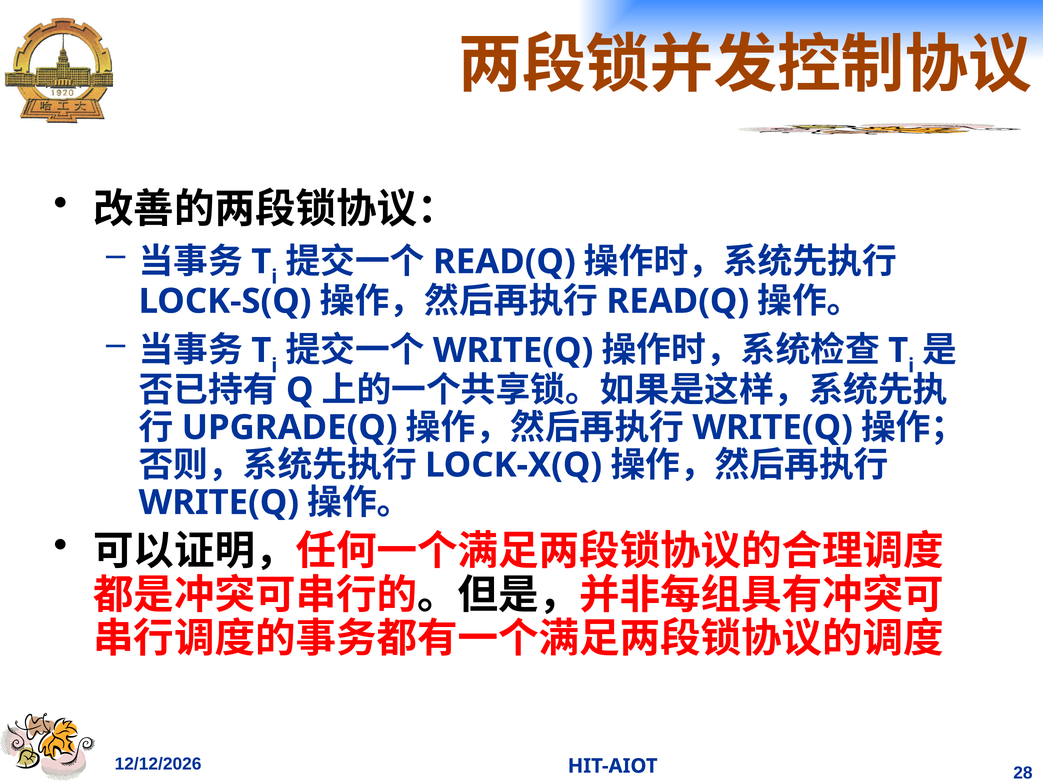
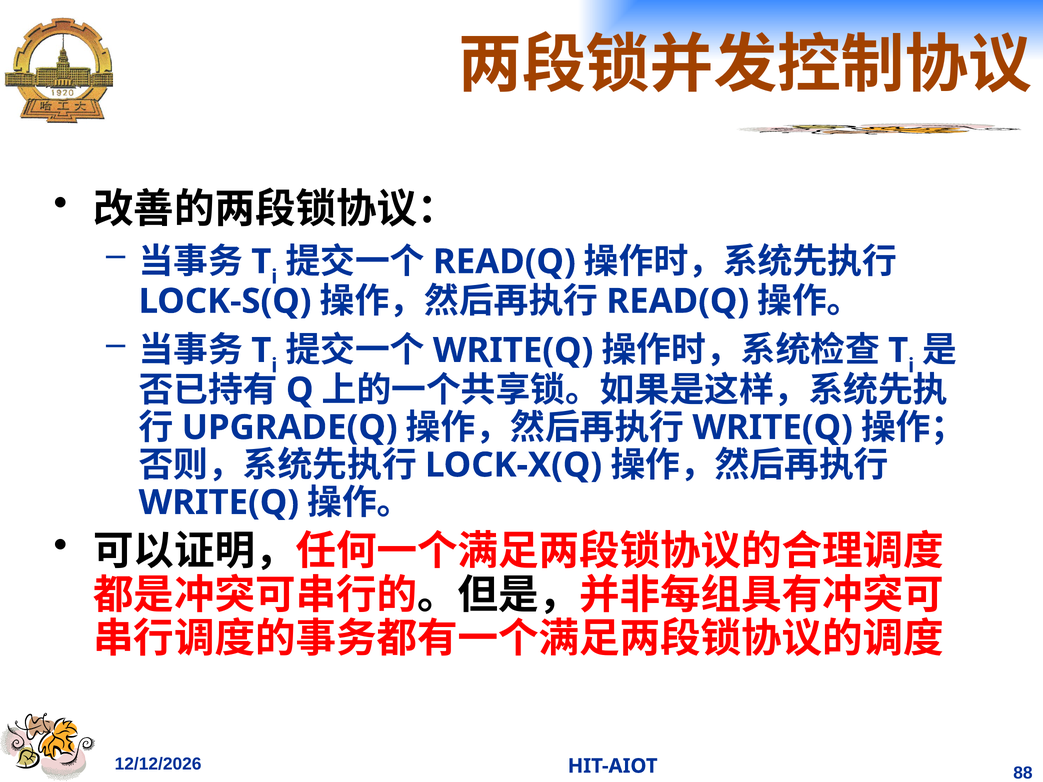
28: 28 -> 88 (1023, 773)
